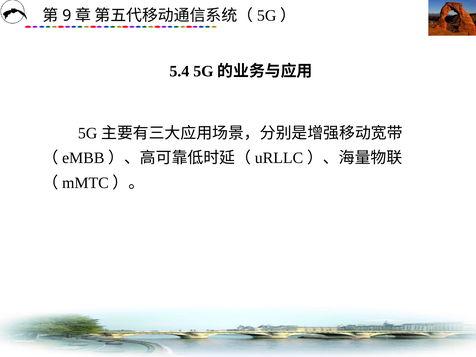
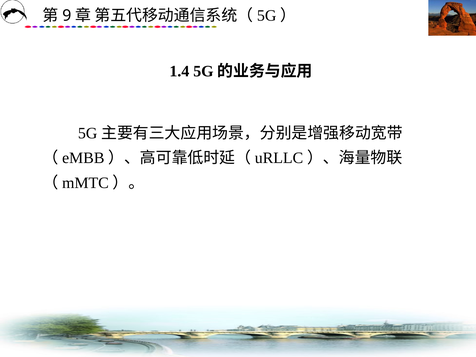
5.4: 5.4 -> 1.4 (179, 71)
